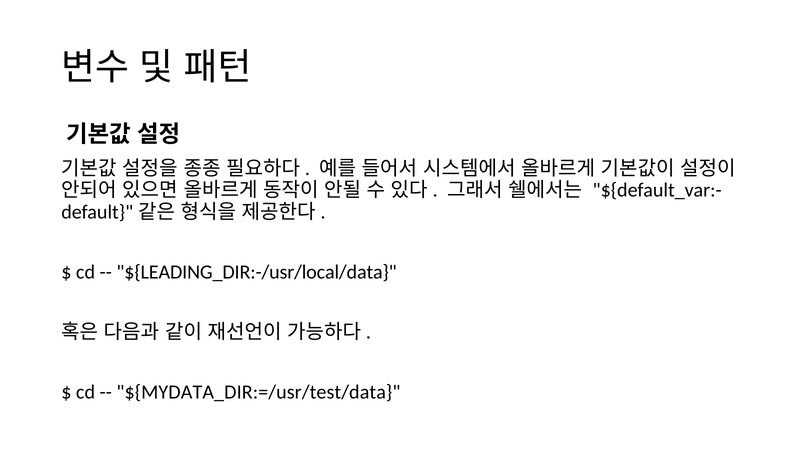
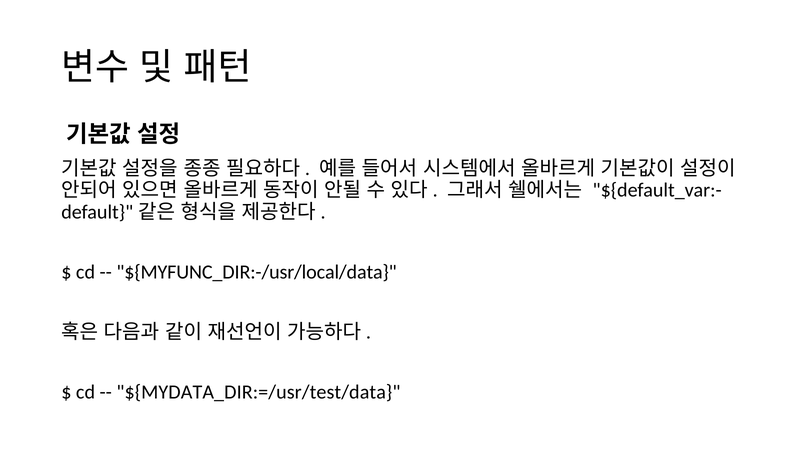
${LEADING_DIR:-/usr/local/data: ${LEADING_DIR:-/usr/local/data -> ${MYFUNC_DIR:-/usr/local/data (257, 272)
